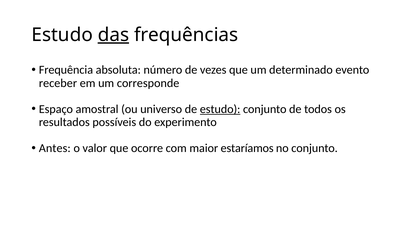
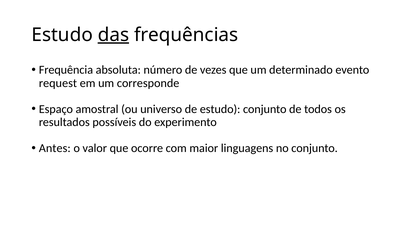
receber: receber -> request (58, 83)
estudo underline: present -> none (220, 109)
estaríamos: estaríamos -> linguagens (247, 148)
